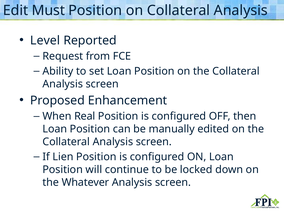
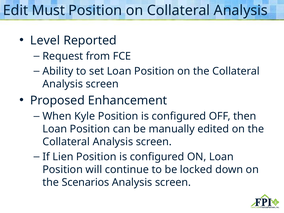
Real: Real -> Kyle (85, 116)
Whatever: Whatever -> Scenarios (85, 182)
